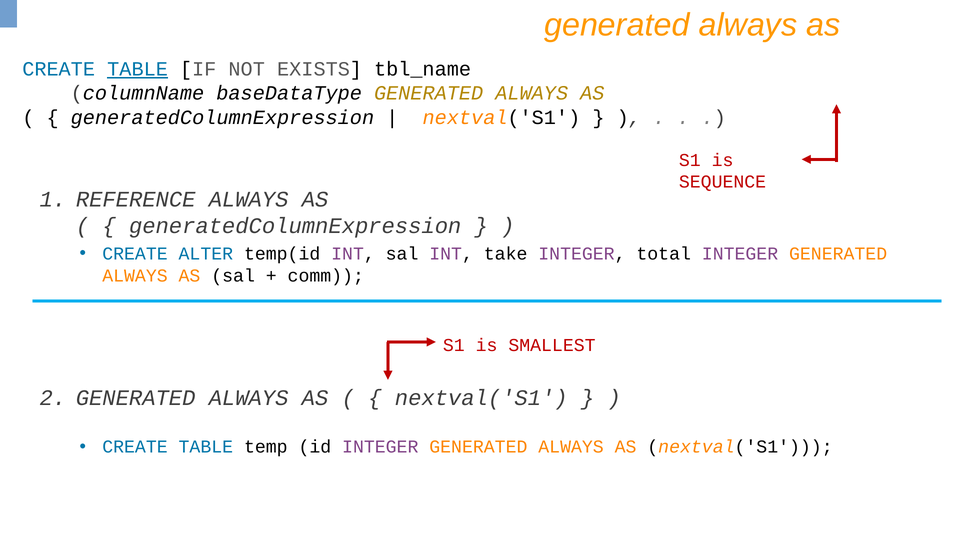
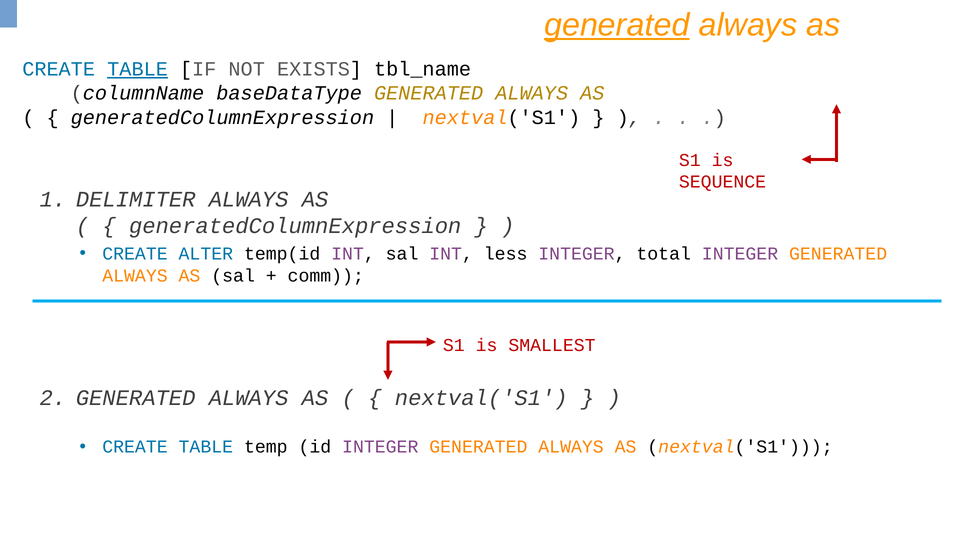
generated underline: none -> present (617, 25)
REFERENCE: REFERENCE -> DELIMITER (136, 199)
take: take -> less (506, 254)
